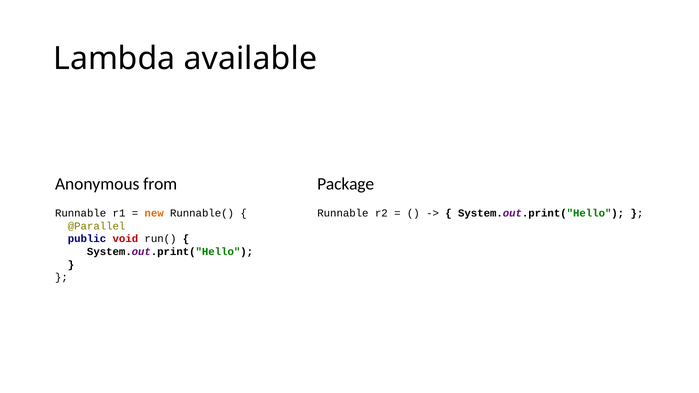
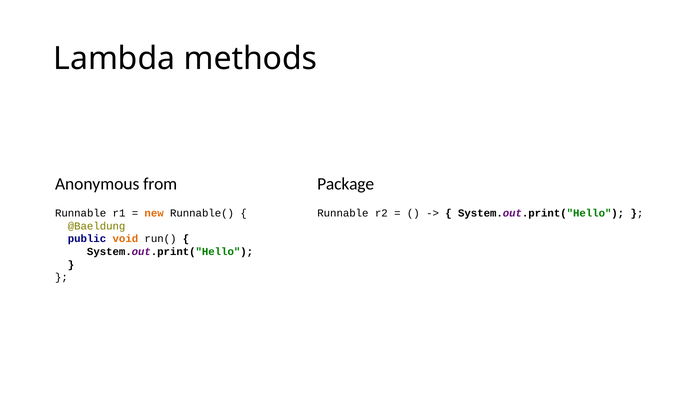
available: available -> methods (250, 59)
@Parallel: @Parallel -> @Baeldung (97, 226)
void colour: red -> orange (125, 239)
